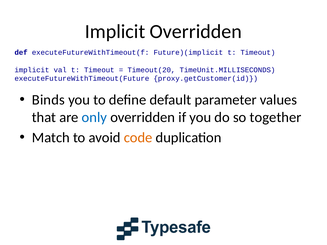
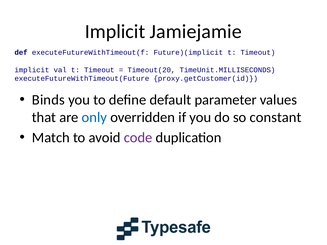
Implicit Overridden: Overridden -> Jamiejamie (196, 32)
together: together -> constant (276, 117)
code colour: orange -> purple (138, 138)
